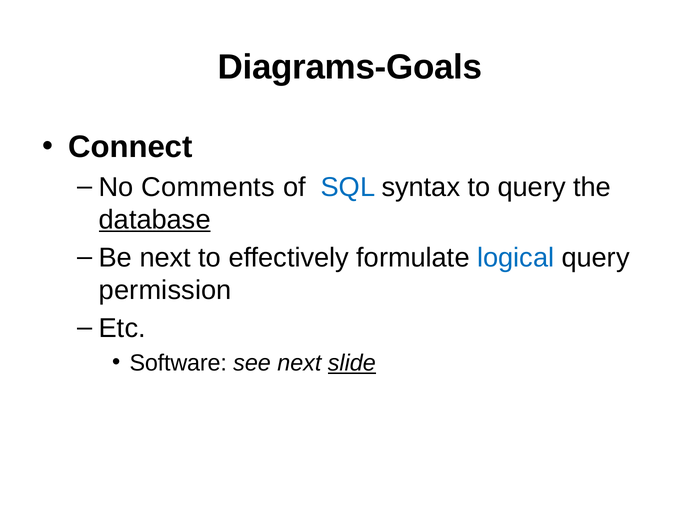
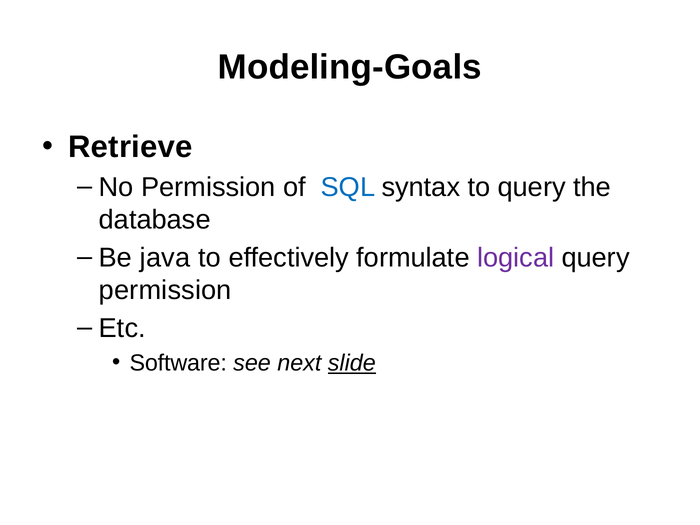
Diagrams-Goals: Diagrams-Goals -> Modeling-Goals (350, 67)
Connect: Connect -> Retrieve (130, 147)
No Comments: Comments -> Permission (208, 187)
database underline: present -> none (155, 220)
Be next: next -> java (165, 258)
logical colour: blue -> purple (516, 258)
